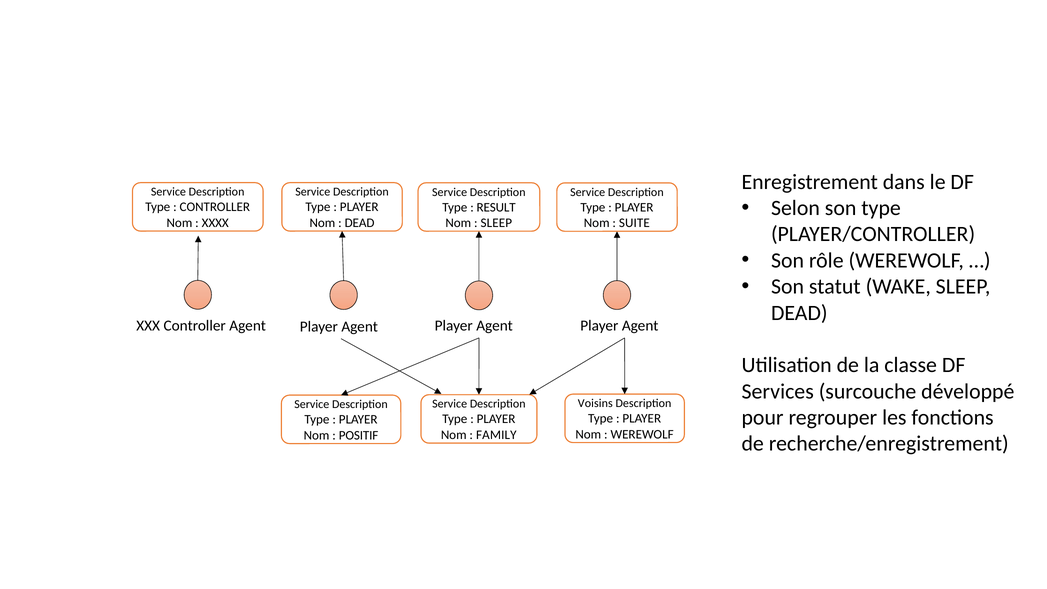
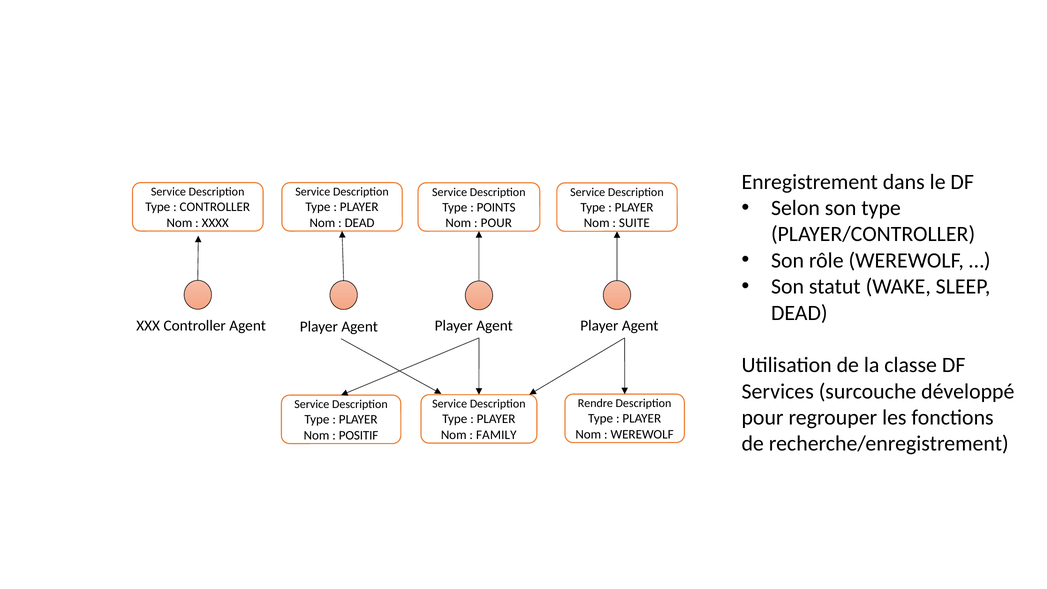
RESULT: RESULT -> POINTS (496, 207)
SLEEP: SLEEP -> POUR (496, 223)
Voisins: Voisins -> Rendre (595, 403)
